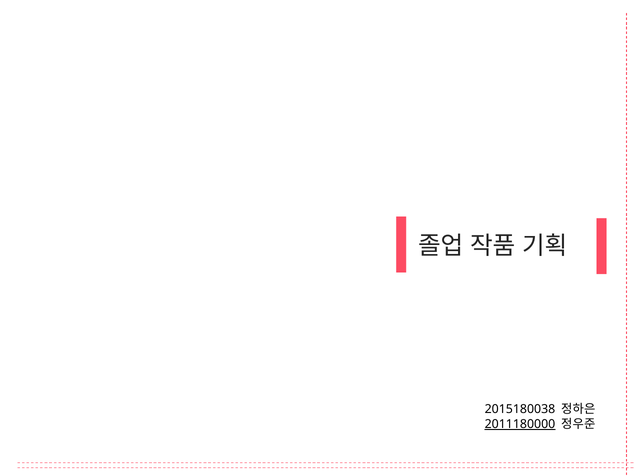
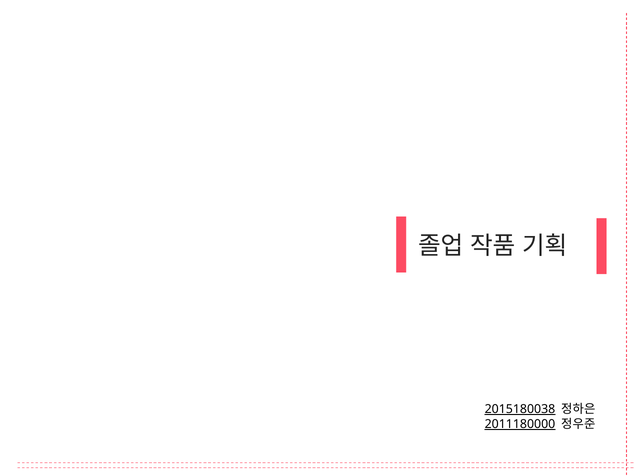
2015180038 underline: none -> present (520, 409)
